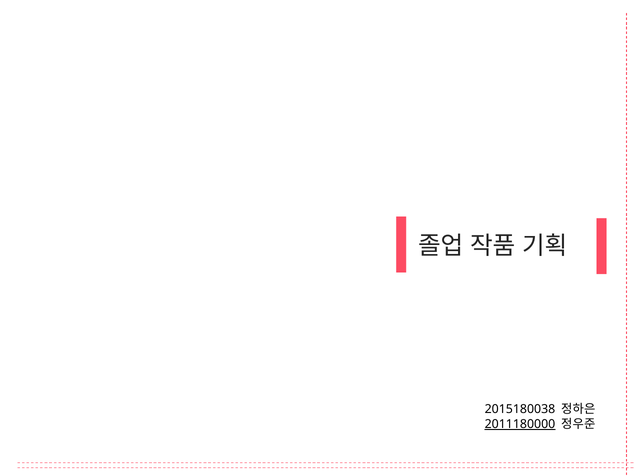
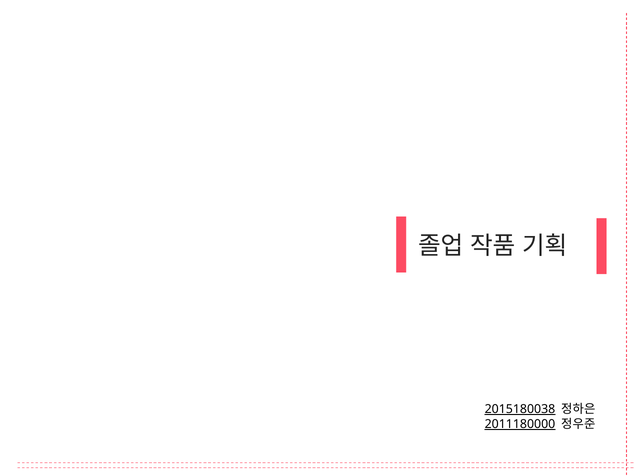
2015180038 underline: none -> present (520, 409)
